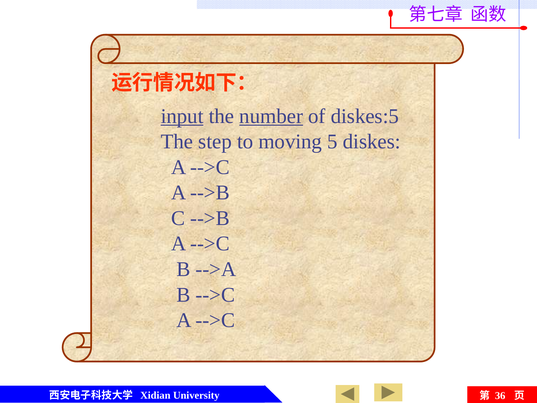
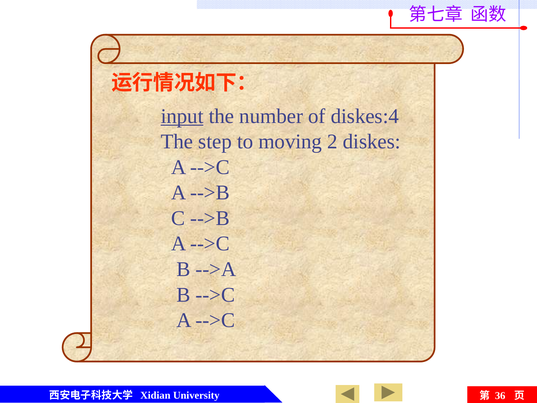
number underline: present -> none (271, 116)
diskes:5: diskes:5 -> diskes:4 (365, 116)
5: 5 -> 2 (332, 142)
